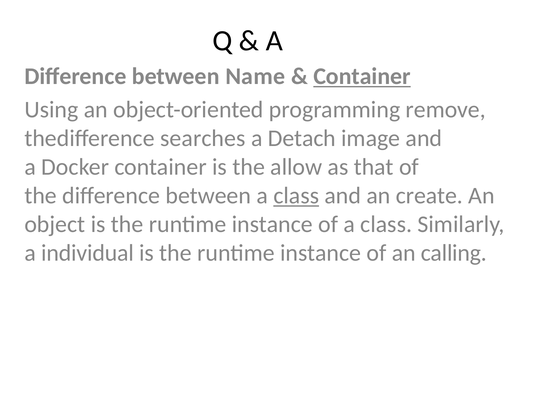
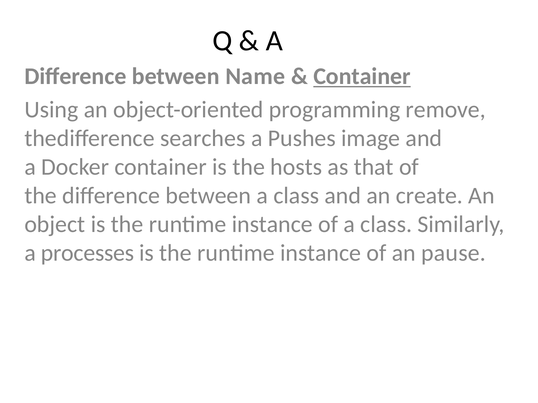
Detach: Detach -> Pushes (302, 139)
allow: allow -> hosts (296, 167)
class underline: present -> none (296, 196)
individual: individual -> processes (88, 253)
calling: calling -> pause (454, 253)
